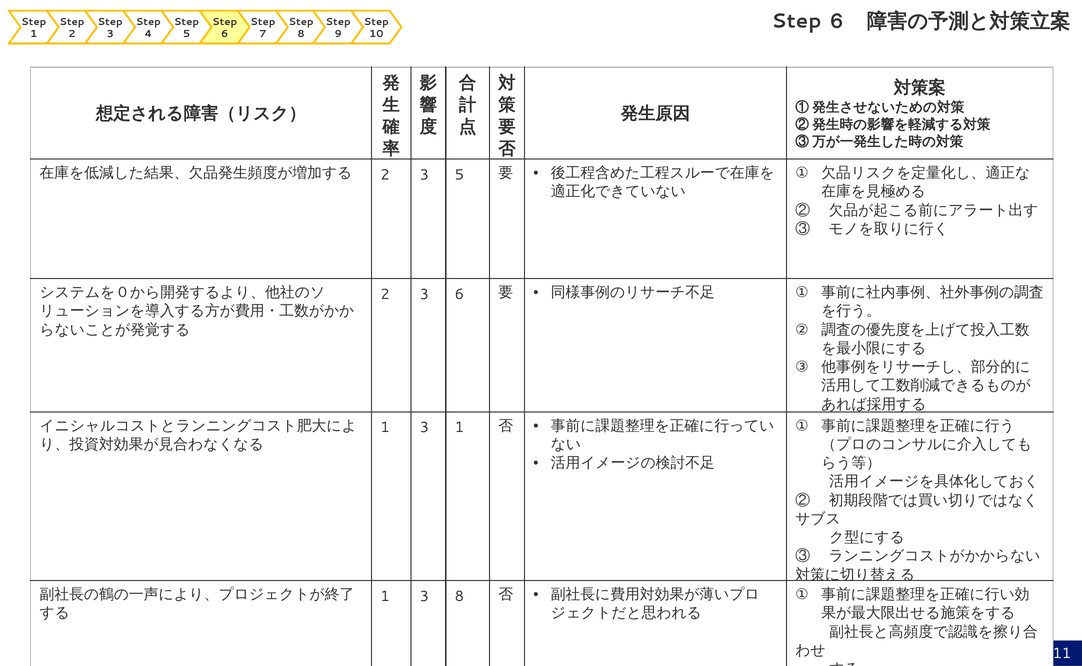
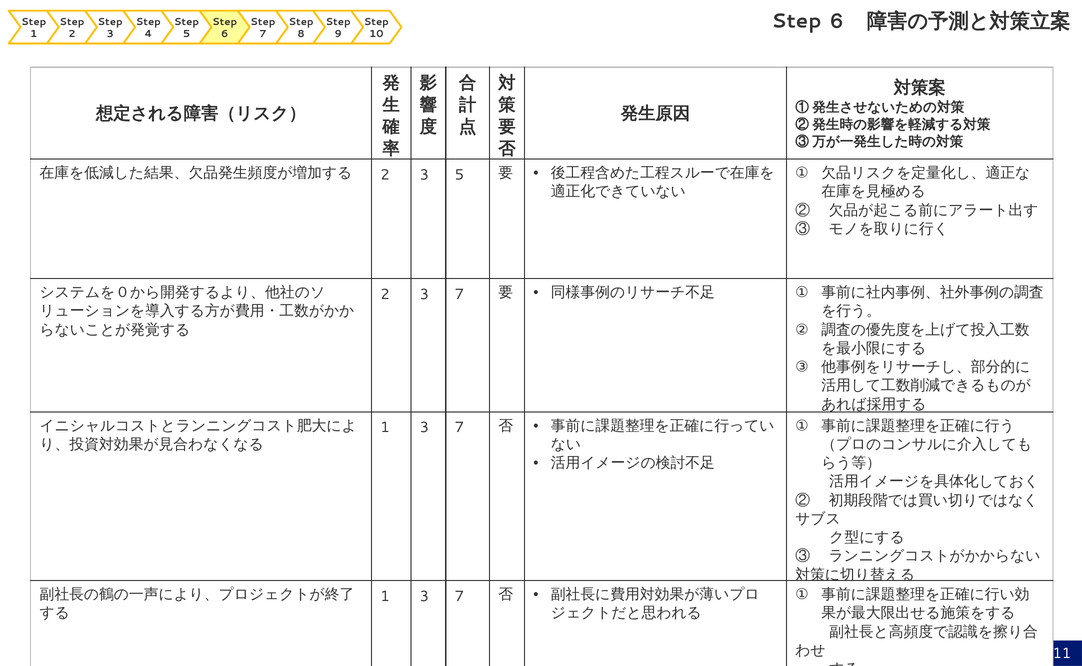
2 3 6: 6 -> 7 (459, 294)
1: 1 -> 7 (459, 427)
8: 8 -> 7 (459, 596)
